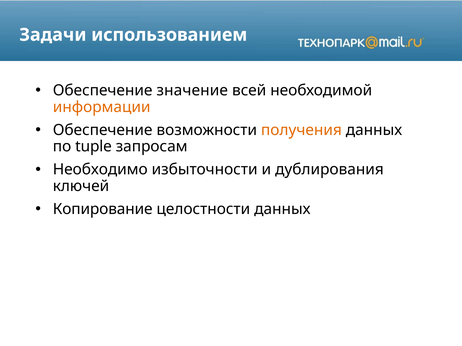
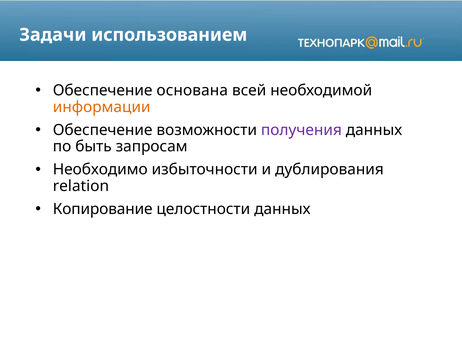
значение: значение -> основана (192, 90)
получения colour: orange -> purple (301, 130)
tuple: tuple -> быть (93, 147)
ключей: ключей -> relation (81, 186)
